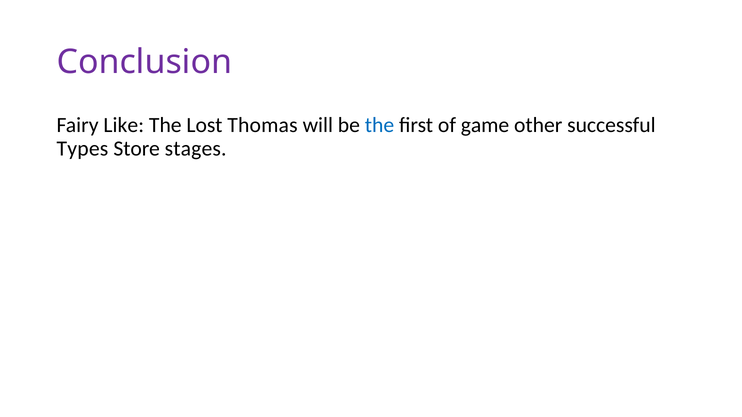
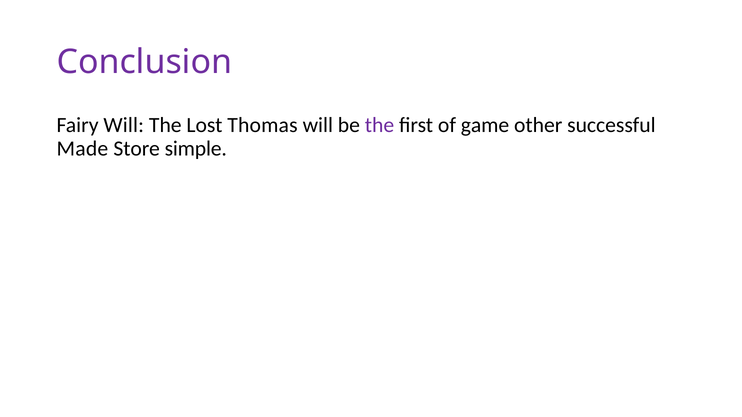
Fairy Like: Like -> Will (124, 125)
the colour: blue -> purple (379, 125)
Types: Types -> Made (82, 149)
stages: stages -> simple (196, 149)
